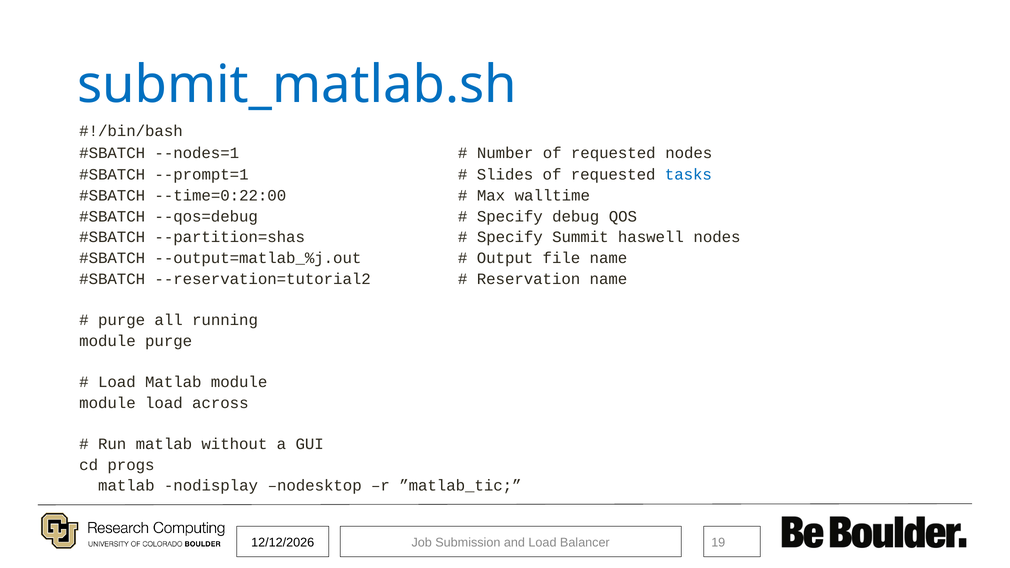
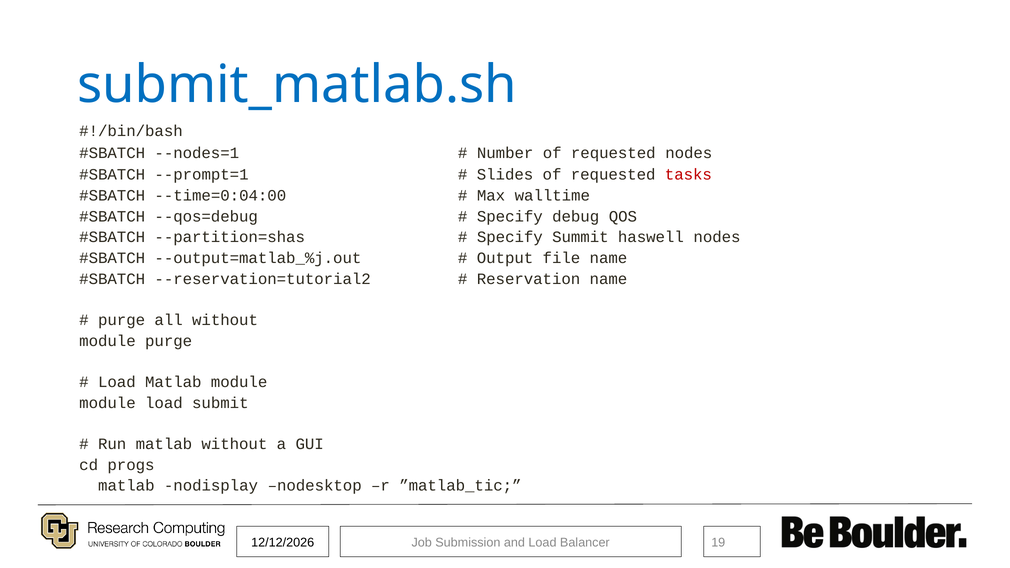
tasks colour: blue -> red (688, 175)
--time=0:22:00: --time=0:22:00 -> --time=0:04:00 (220, 195)
all running: running -> without (225, 320)
across: across -> submit (220, 403)
